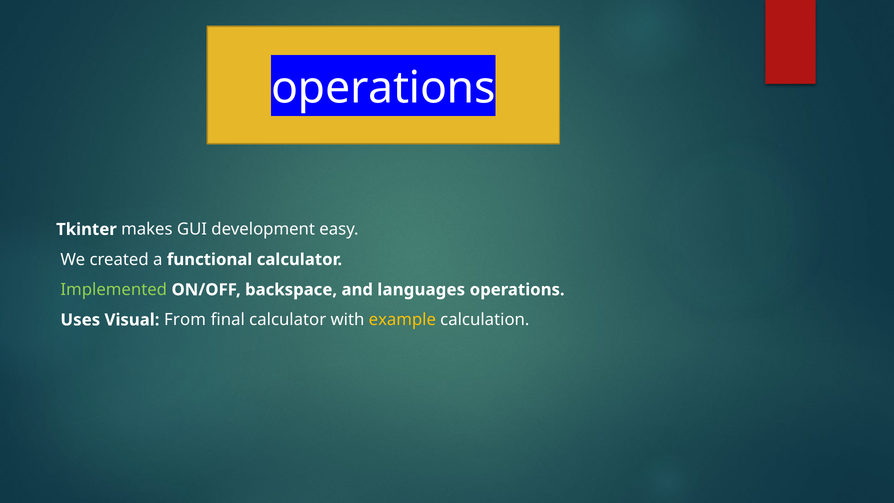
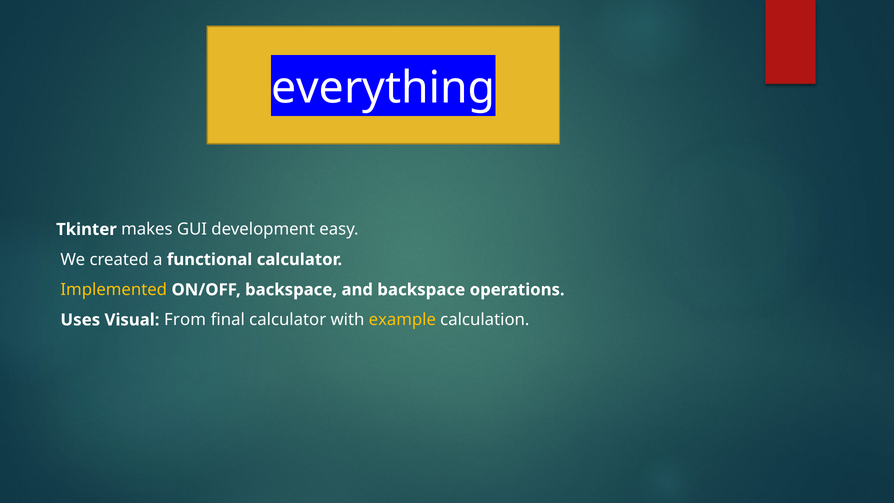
operations: operations -> everything (383, 88)
Implemented colour: light green -> yellow (114, 290)
and languages: languages -> backspace (421, 290)
